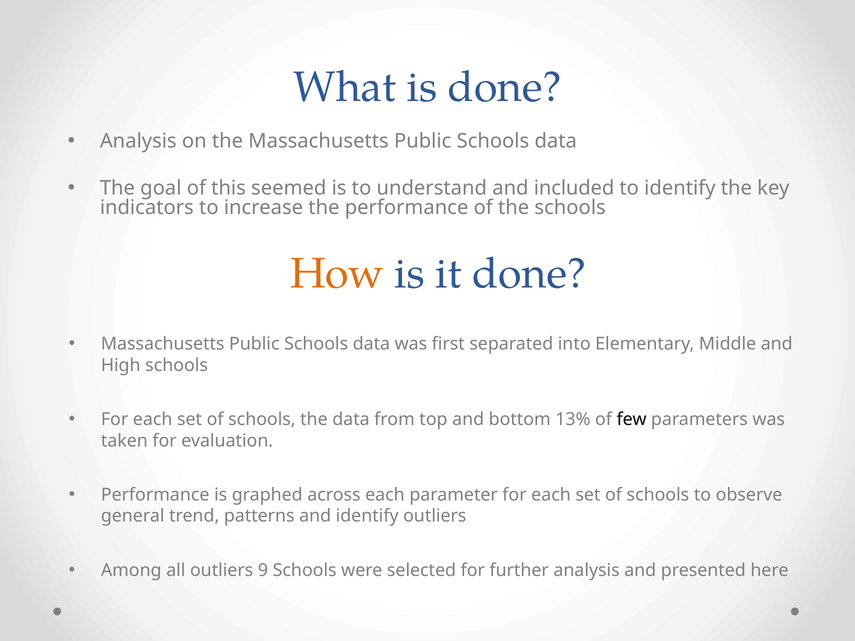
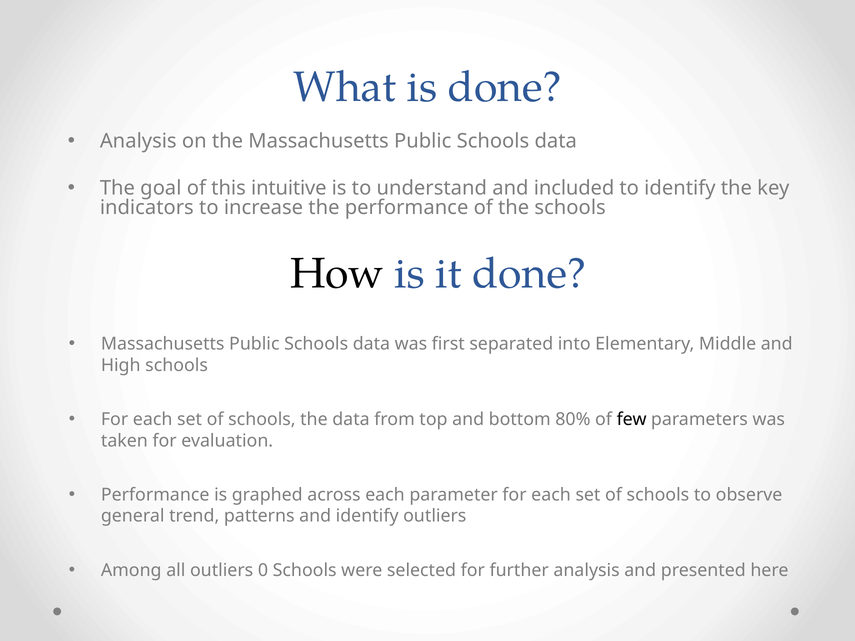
seemed: seemed -> intuitive (289, 188)
How colour: orange -> black (337, 274)
13%: 13% -> 80% (573, 419)
9: 9 -> 0 (263, 570)
